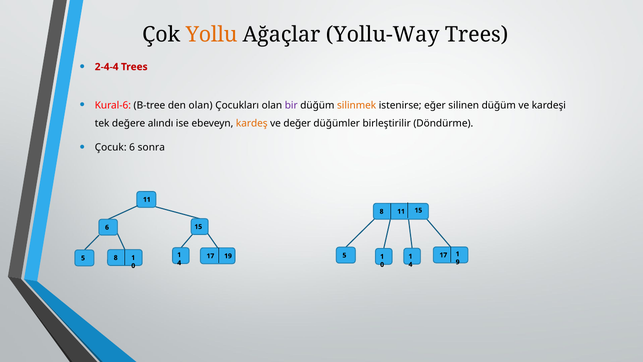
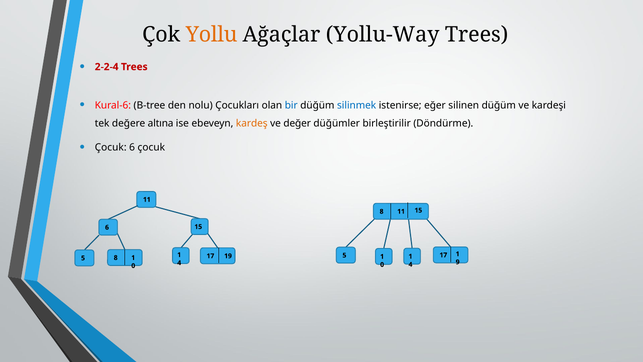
2-4-4: 2-4-4 -> 2-2-4 (107, 67)
den olan: olan -> nolu (201, 105)
bir colour: purple -> blue (291, 105)
silinmek colour: orange -> blue (357, 105)
alındı: alındı -> altına (161, 123)
6 sonra: sonra -> çocuk (151, 147)
